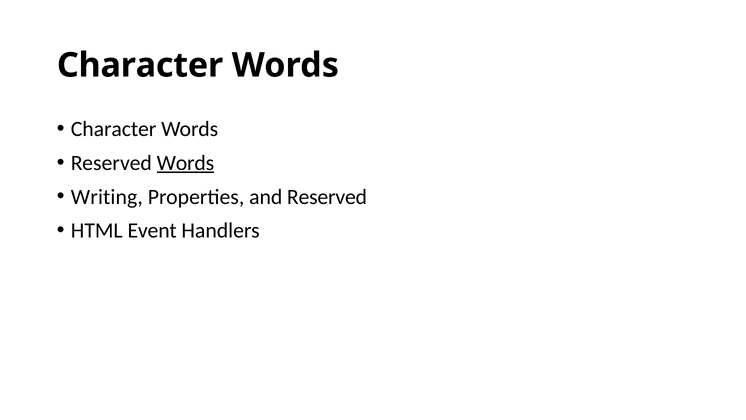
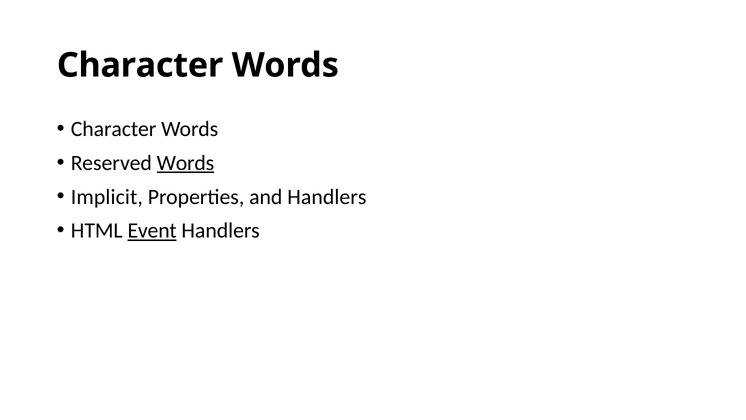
Writing: Writing -> Implicit (107, 197)
and Reserved: Reserved -> Handlers (327, 197)
Event underline: none -> present (152, 231)
